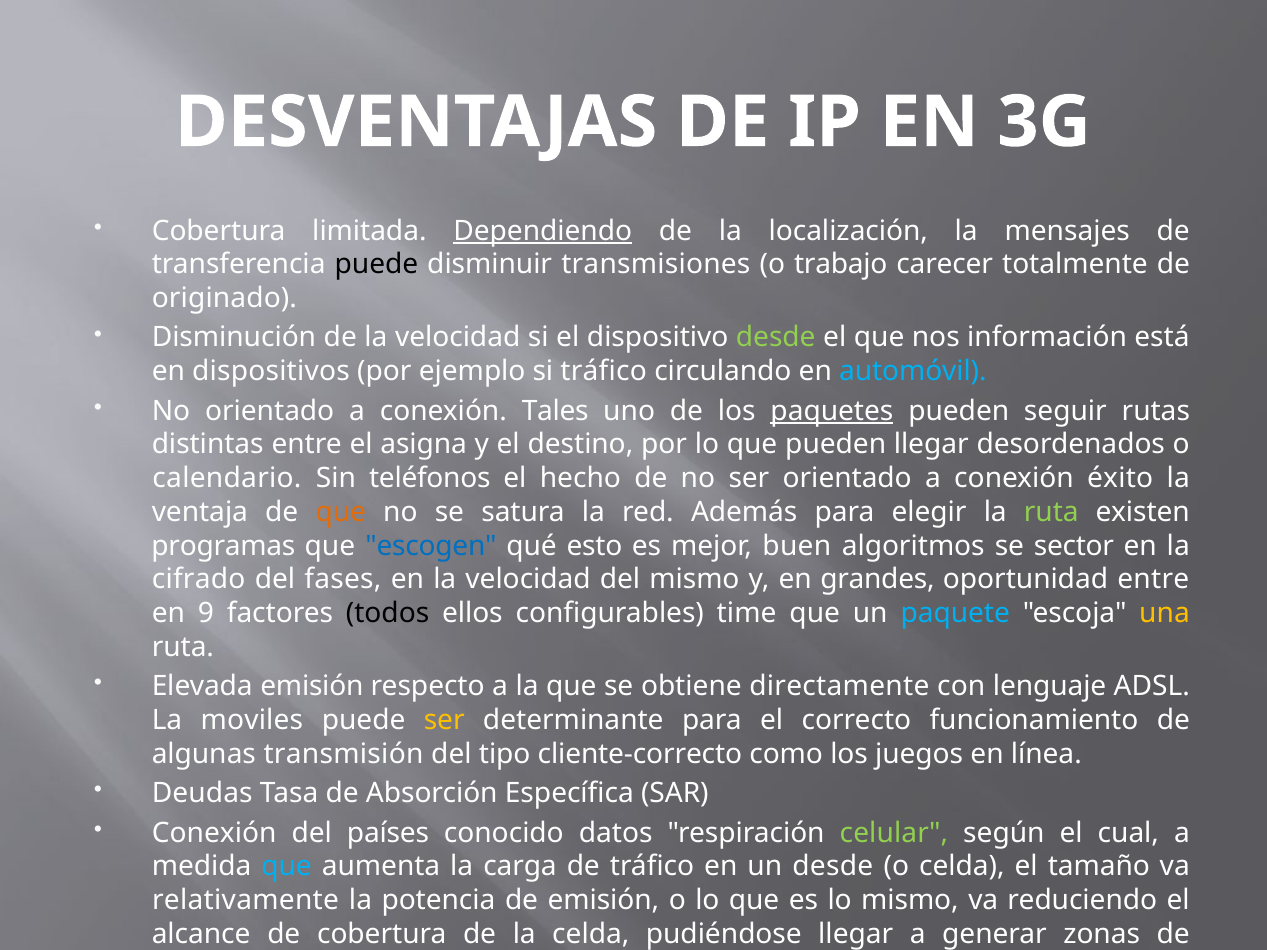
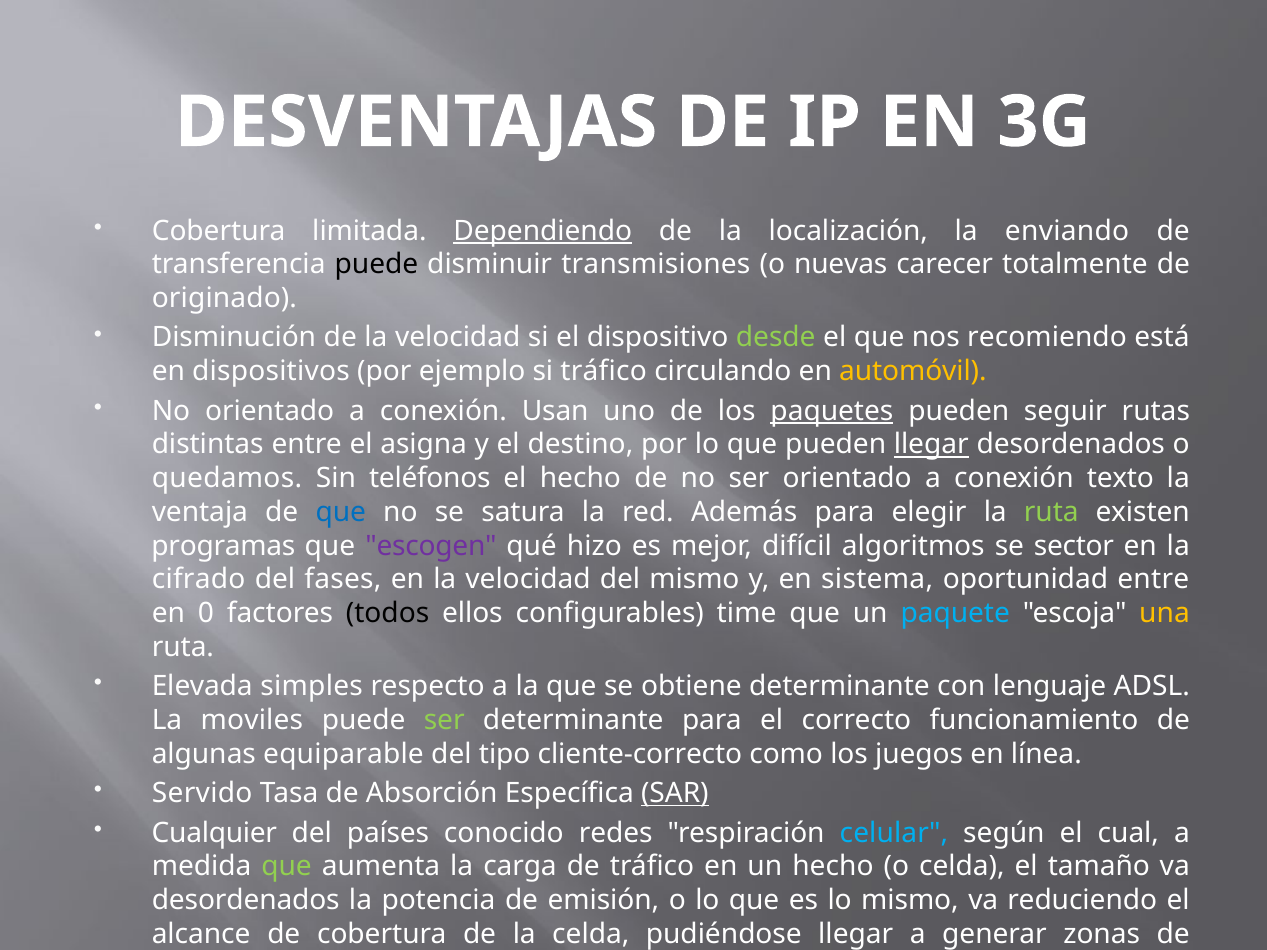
mensajes: mensajes -> enviando (1067, 231)
trabajo: trabajo -> nuevas (841, 265)
información: información -> recomiendo (1047, 338)
automóvil colour: light blue -> yellow (913, 372)
Tales: Tales -> Usan (555, 411)
llegar underline: none -> present (931, 445)
calendario: calendario -> quedamos (227, 478)
éxito: éxito -> texto (1120, 478)
que colour: orange -> blue (341, 512)
escogen colour: blue -> purple (431, 546)
esto: esto -> hizo (594, 546)
buen: buen -> difícil (797, 546)
grandes: grandes -> sistema (877, 580)
9: 9 -> 0 (206, 614)
Elevada emisión: emisión -> simples (312, 687)
obtiene directamente: directamente -> determinante (839, 687)
ser colour: yellow -> light green (444, 720)
transmisión: transmisión -> equiparable (344, 754)
Deudas: Deudas -> Servido (202, 794)
SAR underline: none -> present (675, 794)
Conexión: Conexión -> Cualquier (214, 833)
datos: datos -> redes (616, 833)
celular colour: light green -> light blue (894, 833)
que colour: light blue -> light green (287, 867)
un desde: desde -> hecho (833, 867)
relativamente: relativamente -> desordenados (246, 901)
